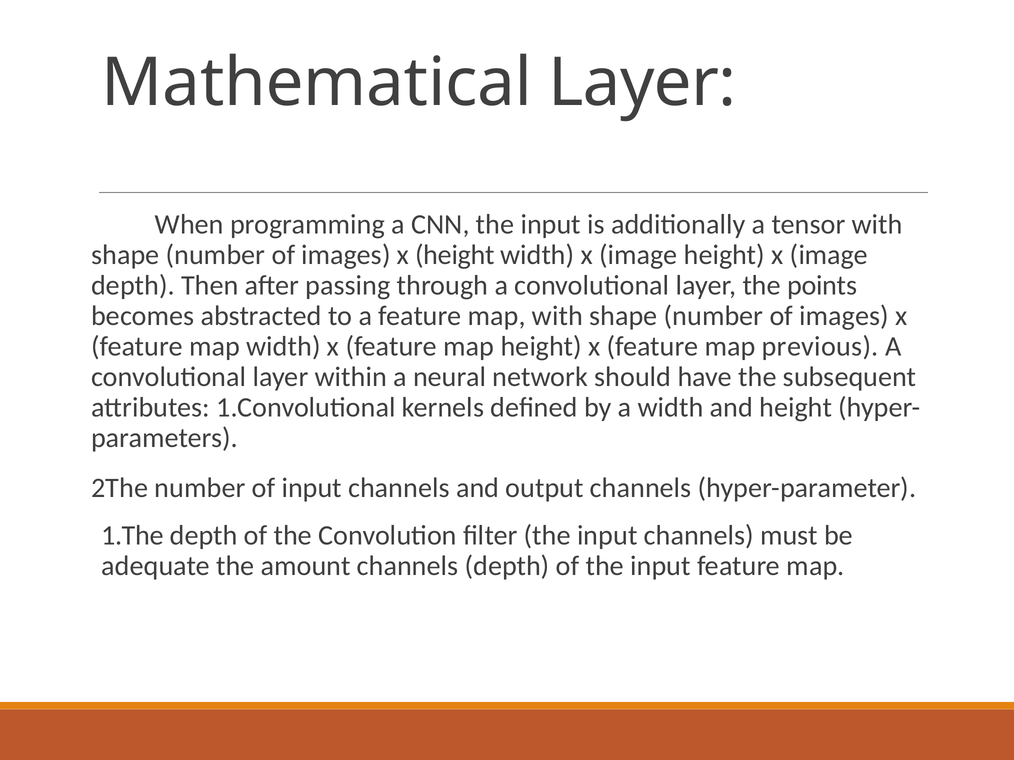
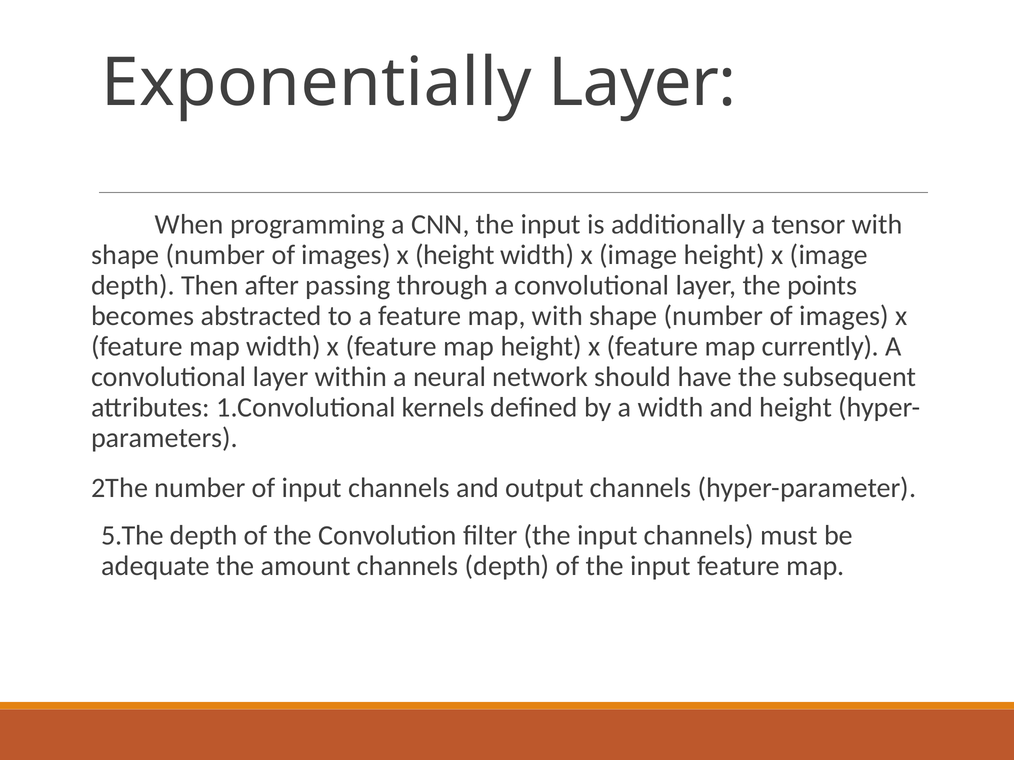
Mathematical: Mathematical -> Exponentially (317, 83)
previous: previous -> currently (820, 347)
1.The: 1.The -> 5.The (132, 536)
